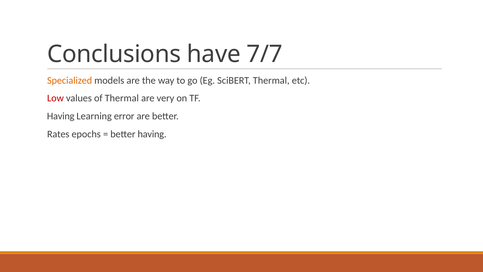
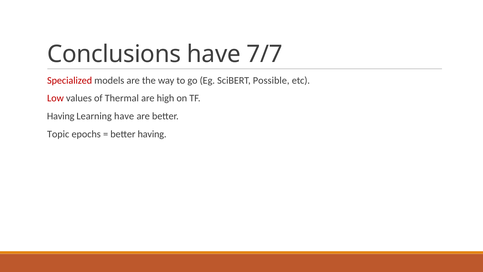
Specialized colour: orange -> red (70, 80)
SciBERT Thermal: Thermal -> Possible (271, 80)
very: very -> high (165, 98)
Learning error: error -> have (124, 116)
Rates: Rates -> Topic (58, 134)
